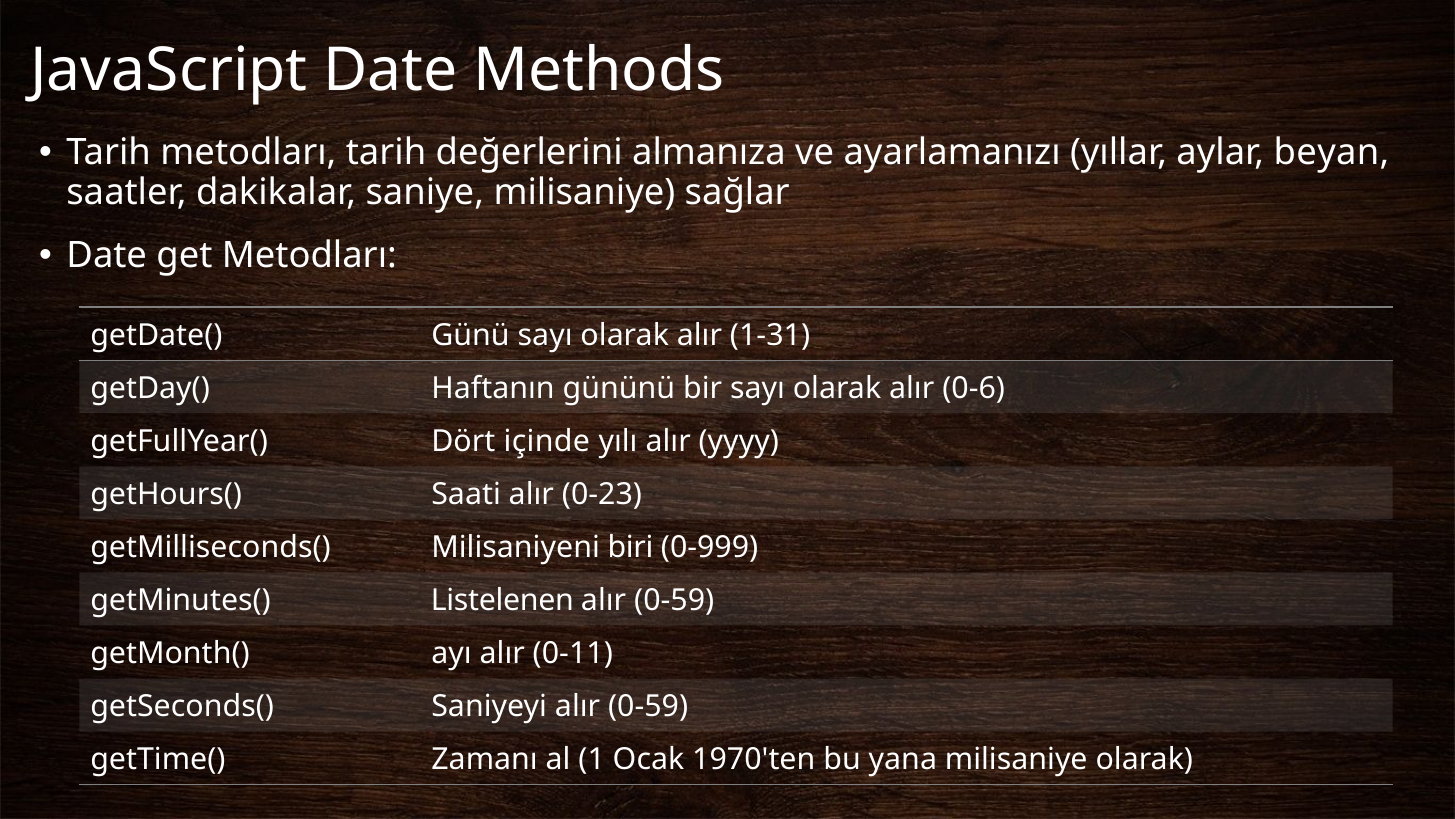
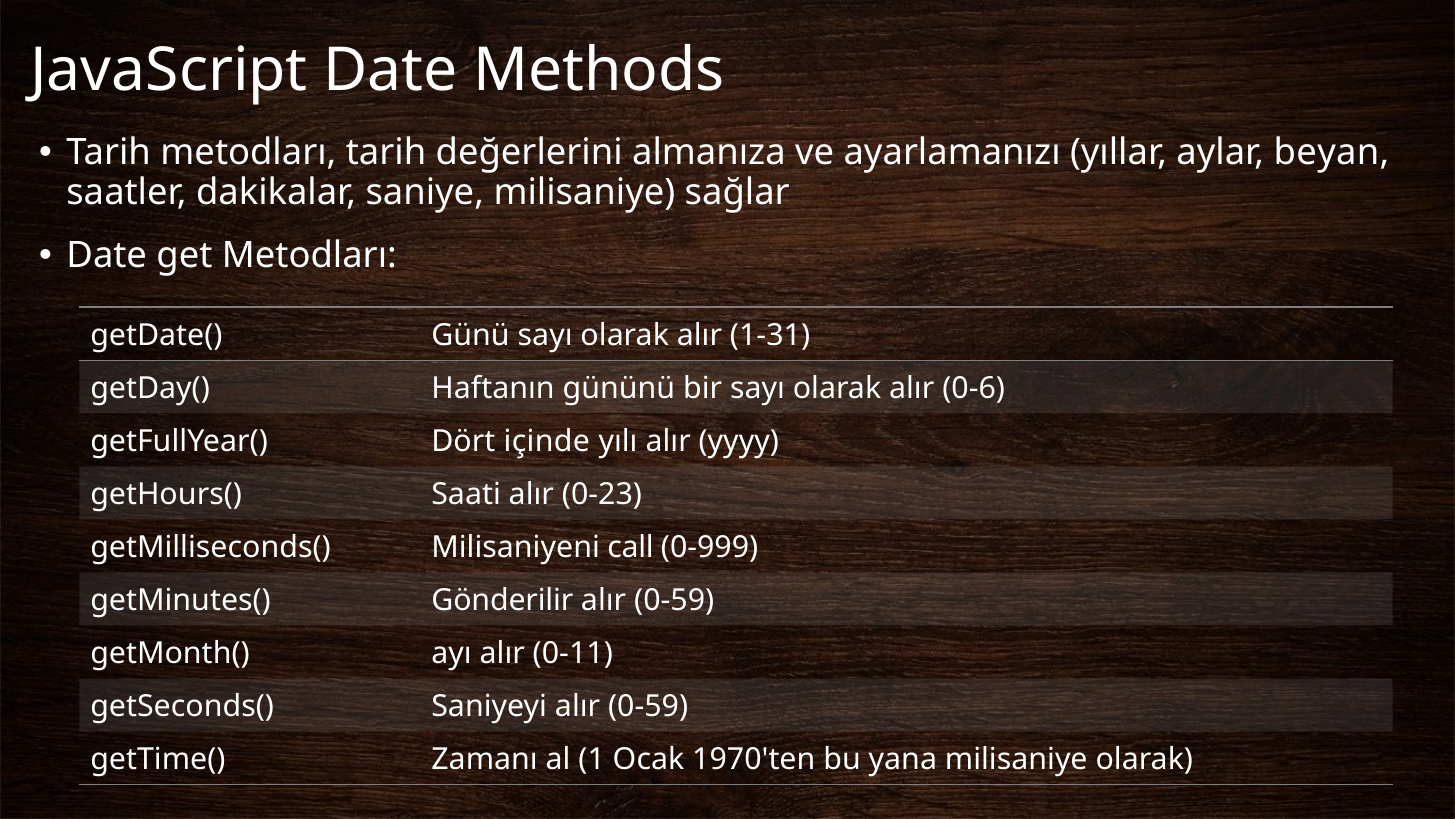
biri: biri -> call (631, 547)
Listelenen: Listelenen -> Gönderilir (502, 600)
